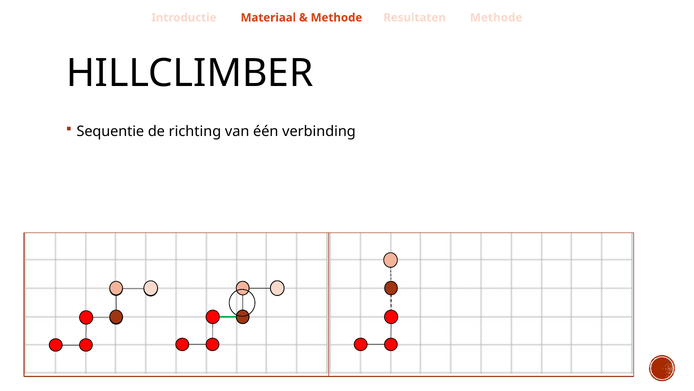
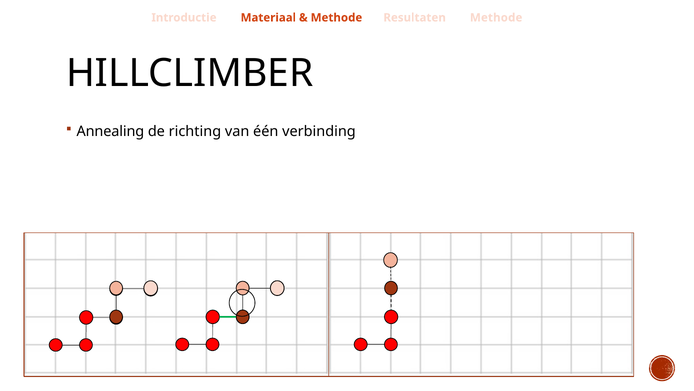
Sequentie: Sequentie -> Annealing (110, 131)
